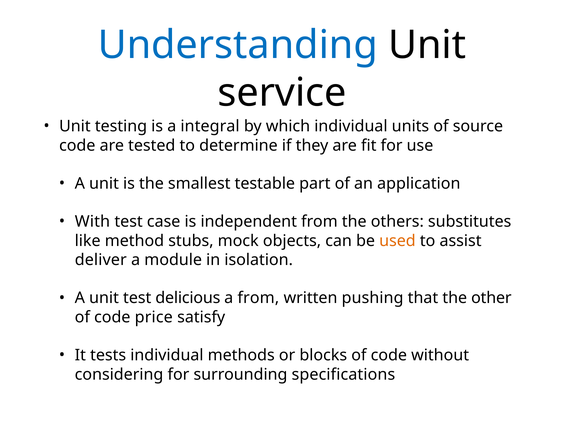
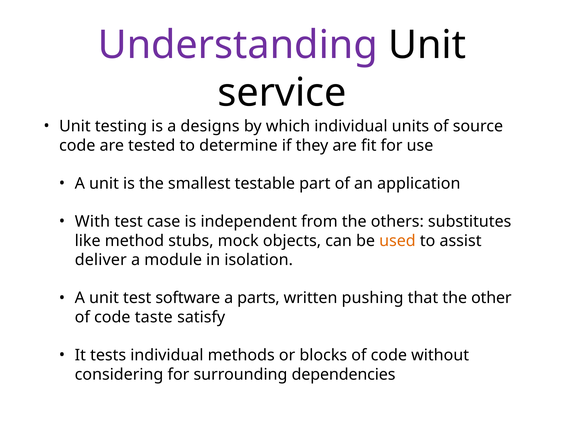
Understanding colour: blue -> purple (238, 45)
integral: integral -> designs (210, 126)
delicious: delicious -> software (188, 298)
a from: from -> parts (258, 298)
price: price -> taste (154, 317)
specifications: specifications -> dependencies (344, 374)
